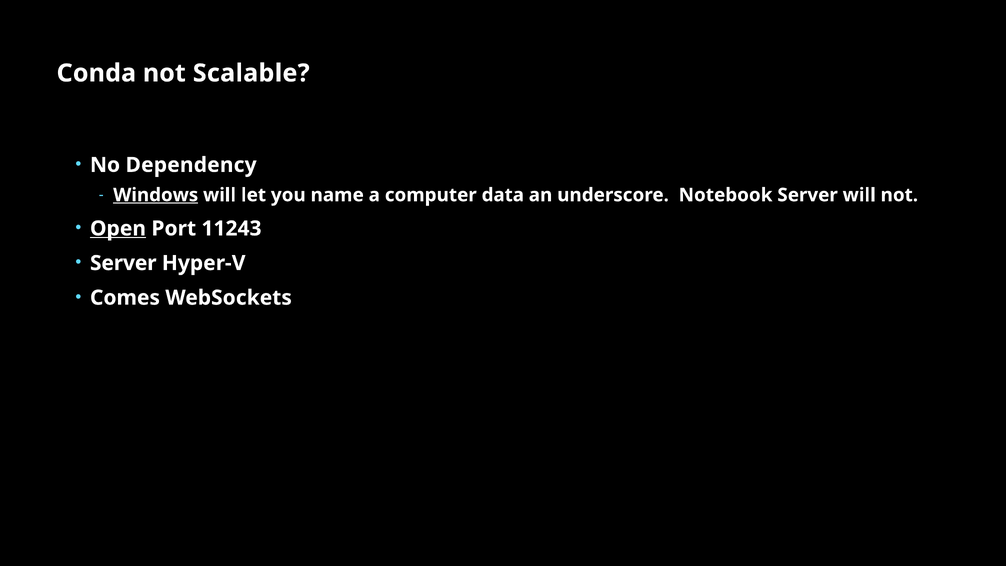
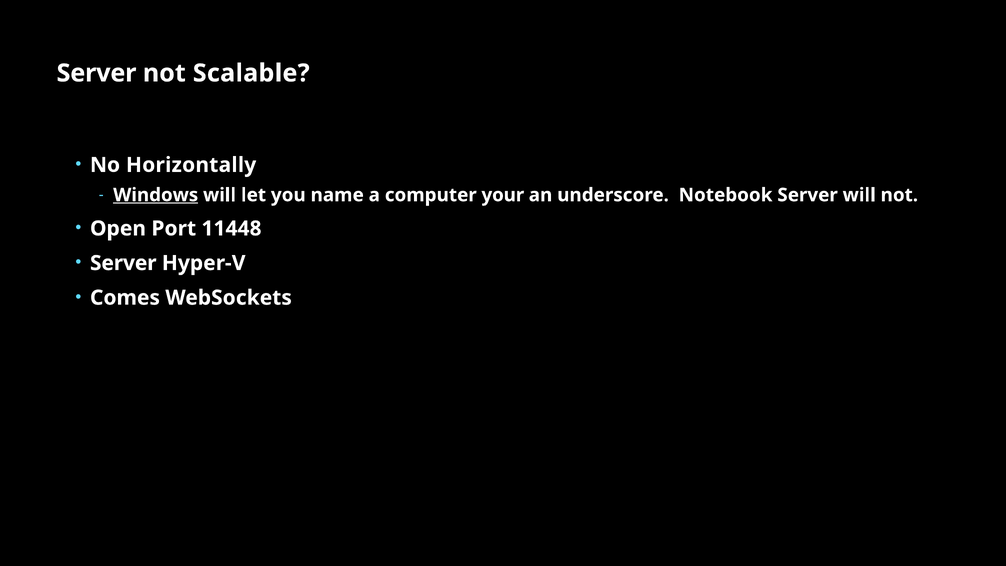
Conda: Conda -> Server (97, 73)
Dependency: Dependency -> Horizontally (191, 165)
data: data -> your (503, 195)
Open underline: present -> none (118, 228)
11243: 11243 -> 11448 (232, 228)
